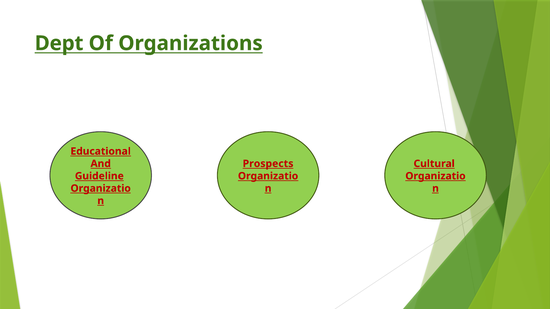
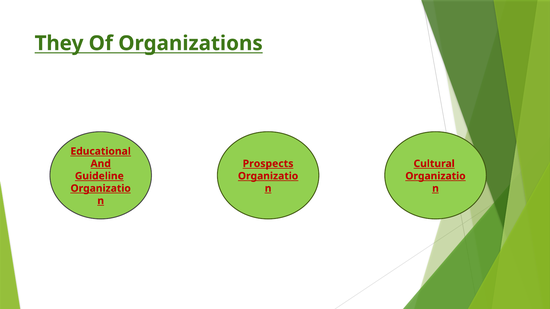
Dept: Dept -> They (59, 43)
